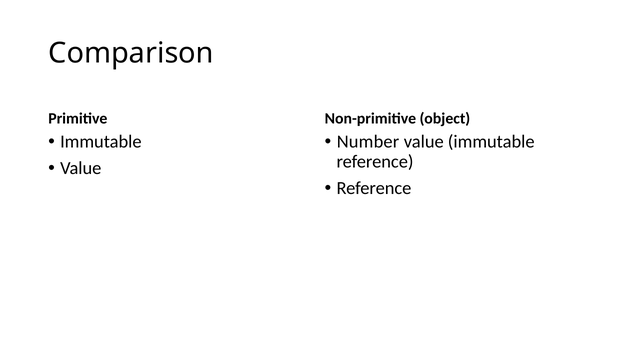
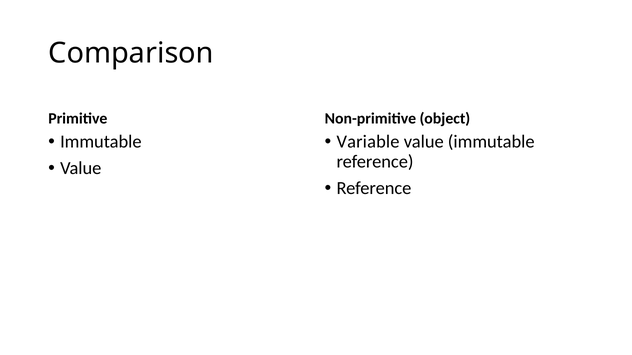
Number: Number -> Variable (368, 142)
